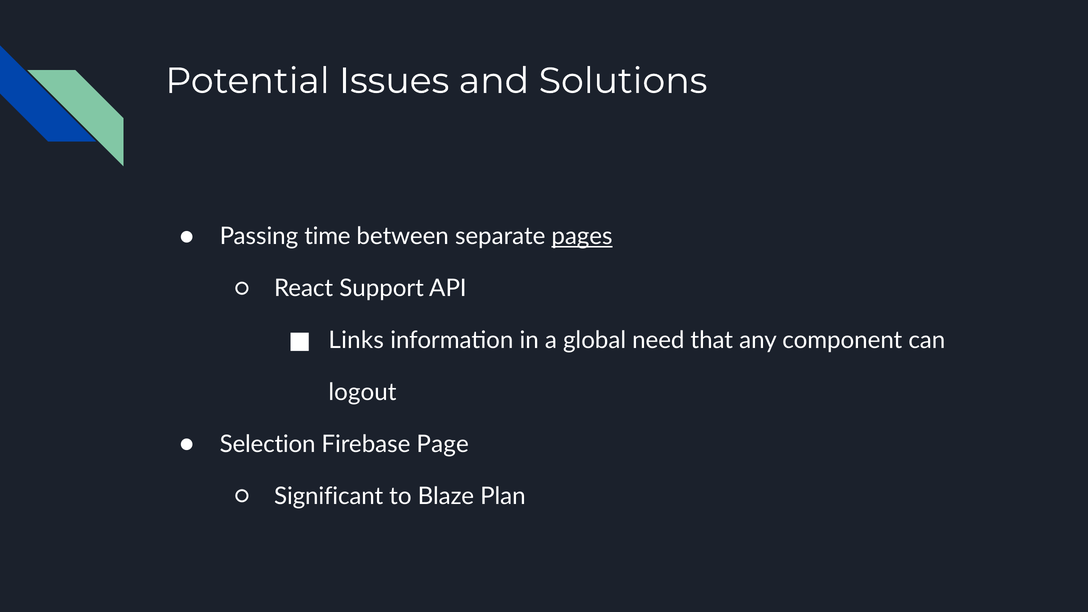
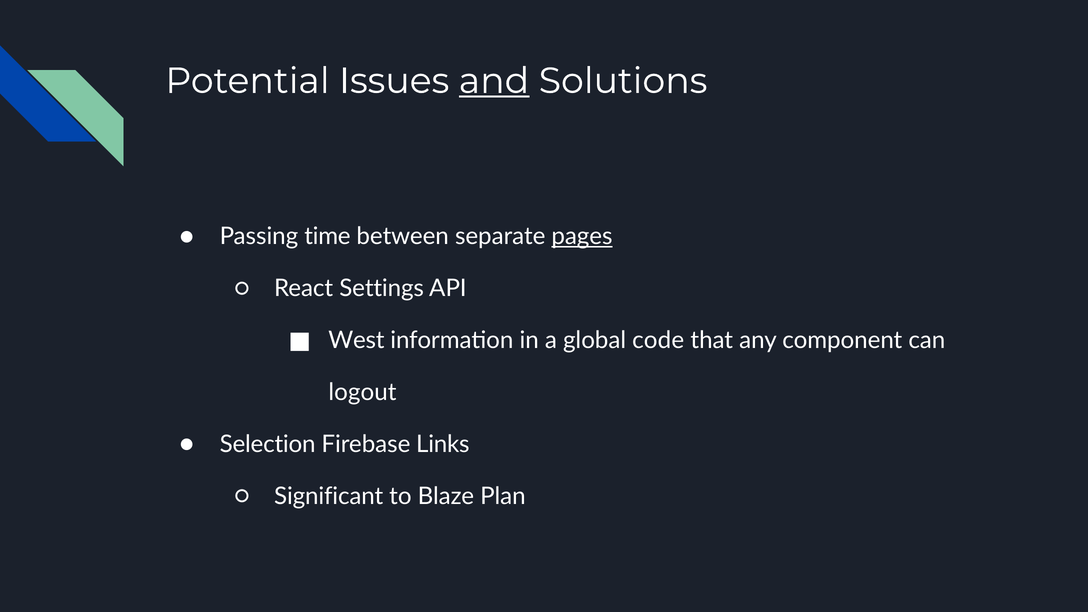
and underline: none -> present (494, 81)
Support: Support -> Settings (382, 288)
Links: Links -> West (356, 340)
need: need -> code (658, 340)
Page: Page -> Links (443, 444)
